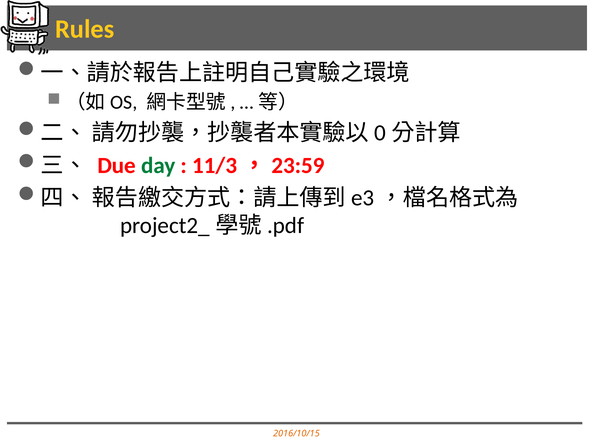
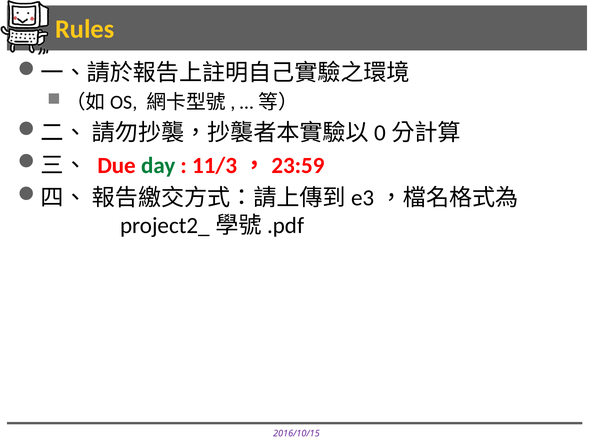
2016/10/15 colour: orange -> purple (296, 433)
